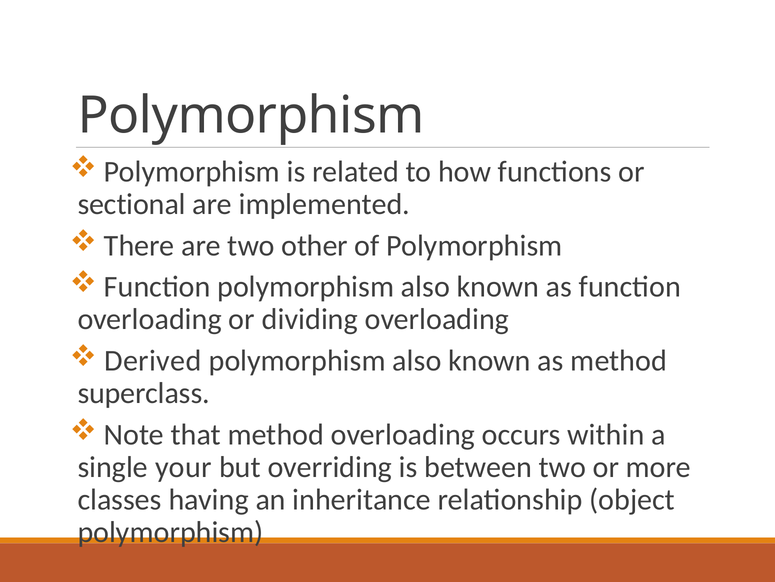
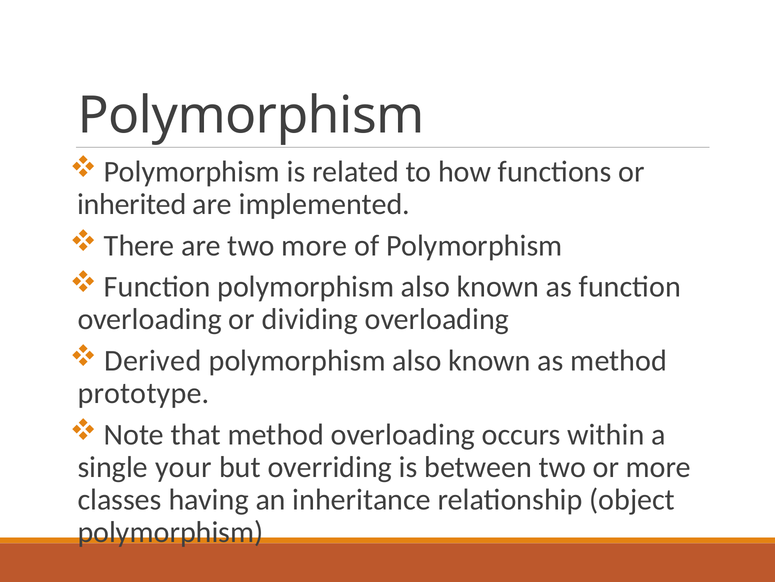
sectional: sectional -> inherited (132, 204)
two other: other -> more (314, 245)
superclass: superclass -> prototype (143, 393)
